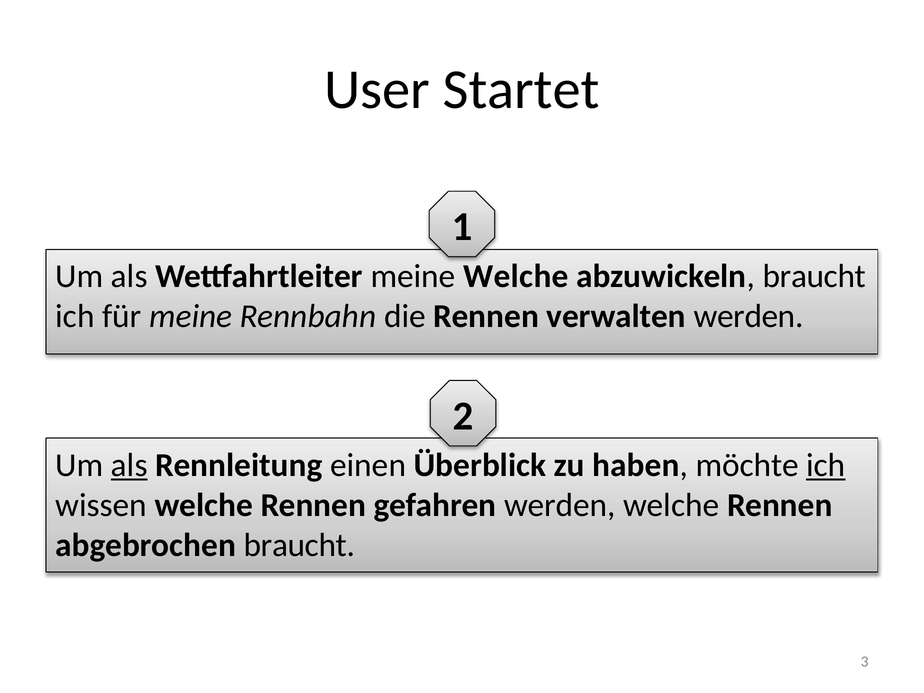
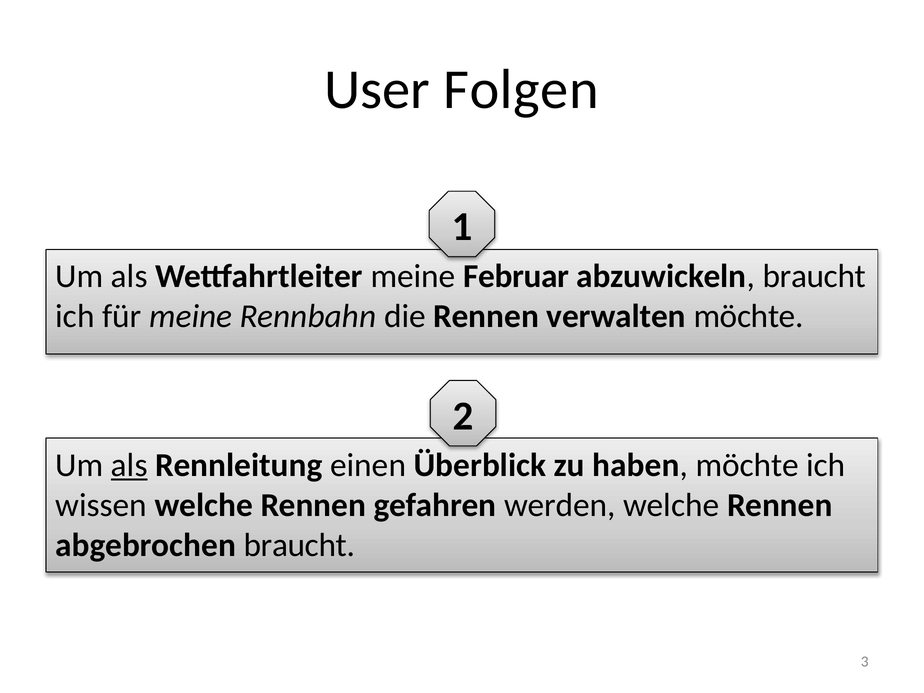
Startet: Startet -> Folgen (521, 89)
meine Welche: Welche -> Februar (516, 276)
verwalten werden: werden -> möchte (749, 316)
ich underline: present -> none (826, 465)
